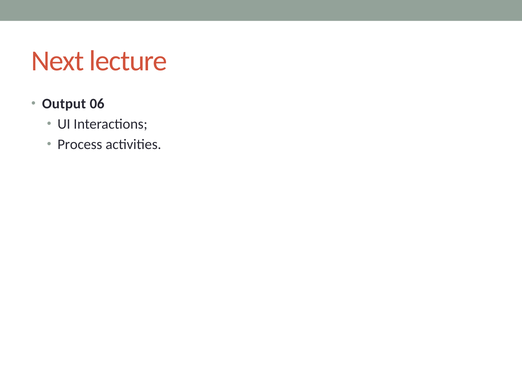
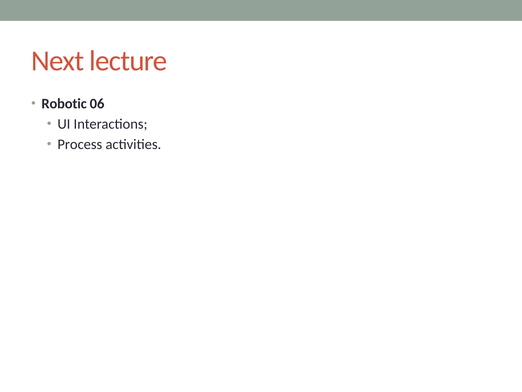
Output: Output -> Robotic (64, 104)
